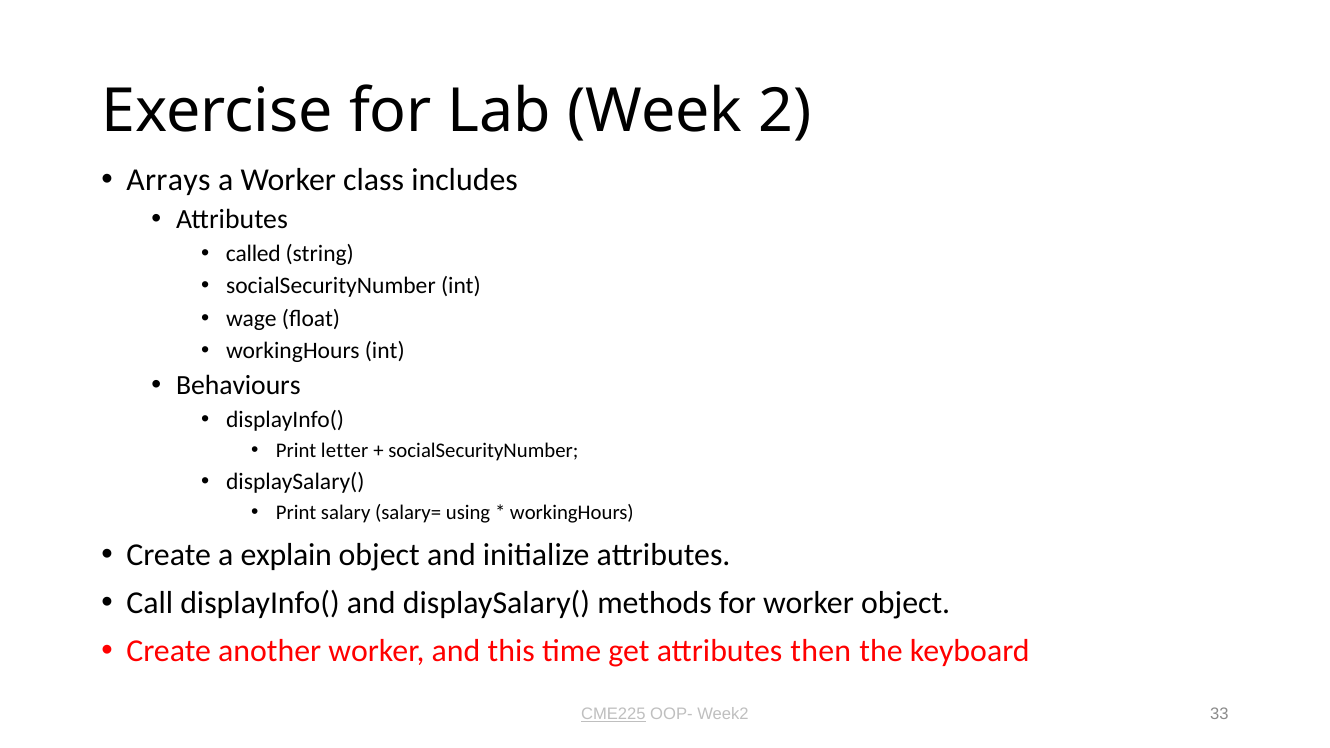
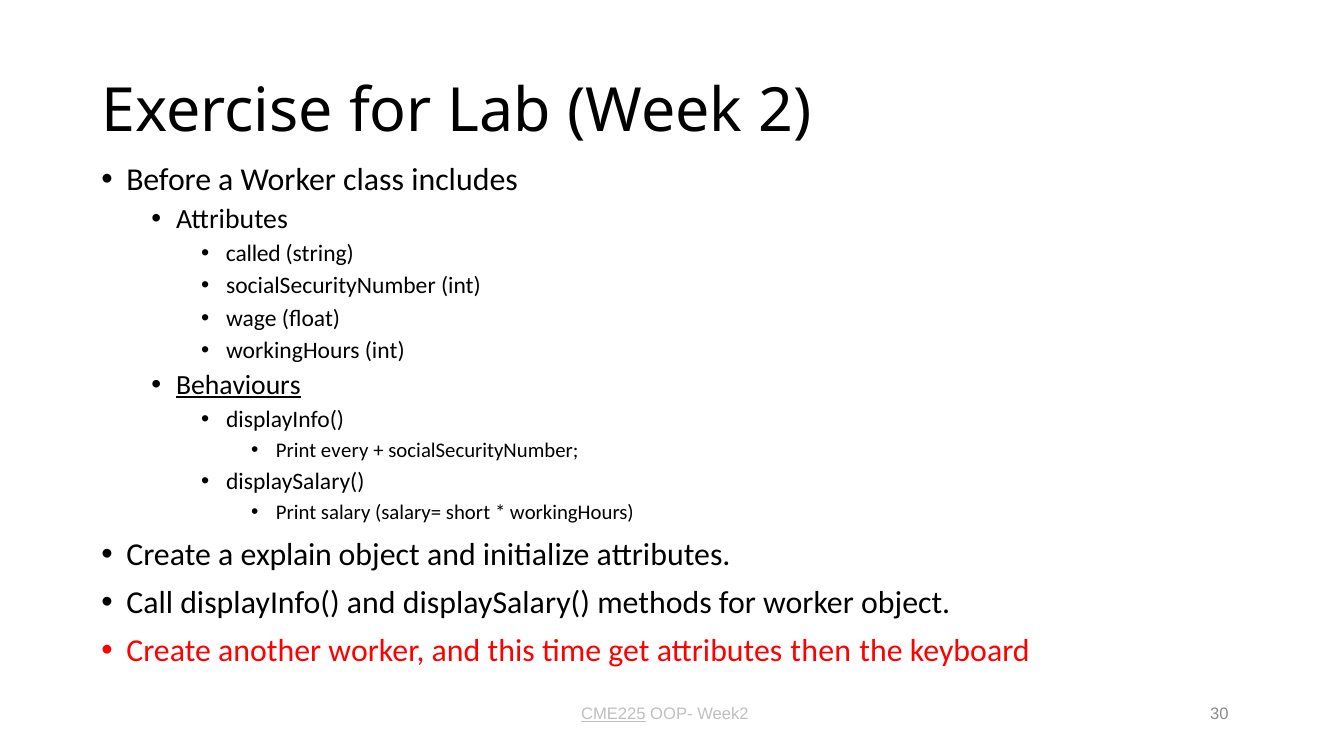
Arrays: Arrays -> Before (169, 180)
Behaviours underline: none -> present (238, 385)
letter: letter -> every (345, 451)
using: using -> short (468, 513)
33: 33 -> 30 (1219, 714)
